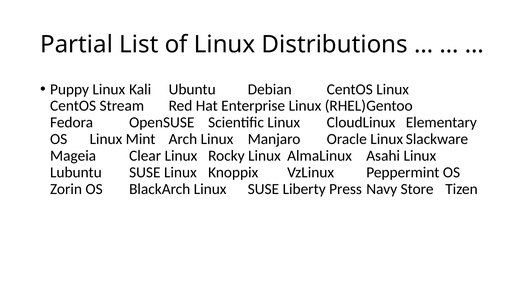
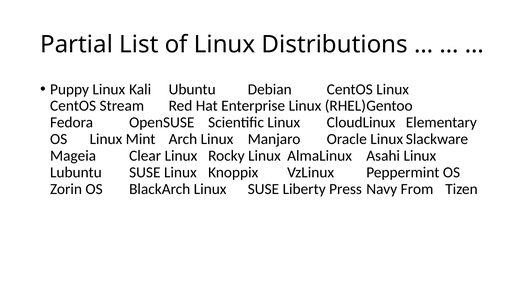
Store: Store -> From (417, 189)
